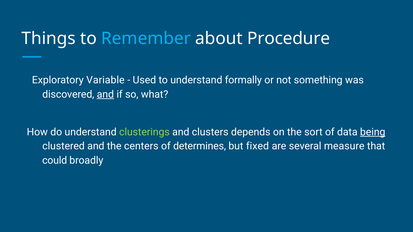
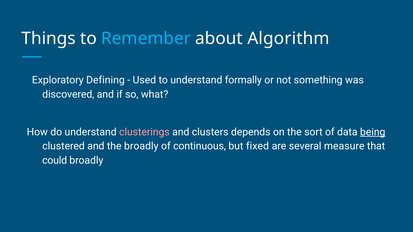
Procedure: Procedure -> Algorithm (289, 38)
Variable: Variable -> Defining (105, 80)
and underline: present -> none (105, 94)
clusterings colour: light green -> pink (144, 132)
the centers: centers -> broadly (141, 146)
determines: determines -> continuous (200, 146)
